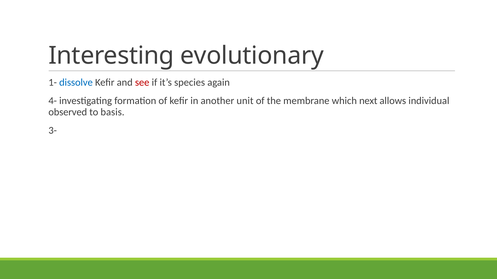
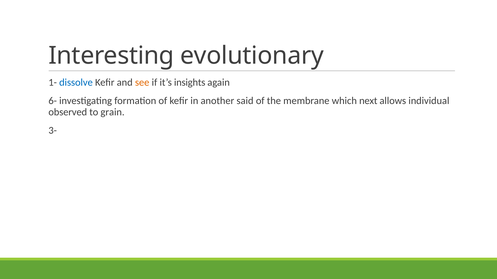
see colour: red -> orange (142, 83)
species: species -> insights (190, 83)
4-: 4- -> 6- (53, 101)
unit: unit -> said (245, 101)
basis: basis -> grain (113, 112)
